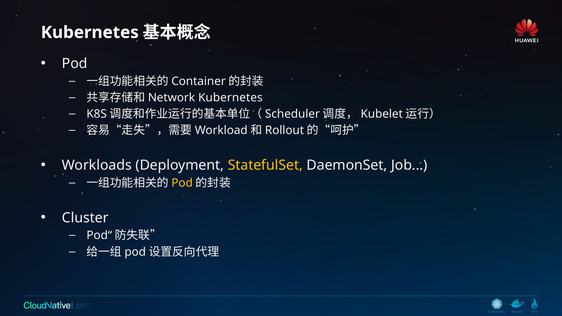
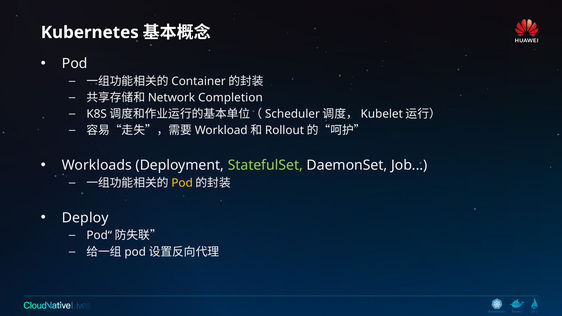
Kubernetes: Kubernetes -> Completion (230, 98)
StatefulSet colour: yellow -> light green (265, 165)
Cluster: Cluster -> Deploy (85, 218)
